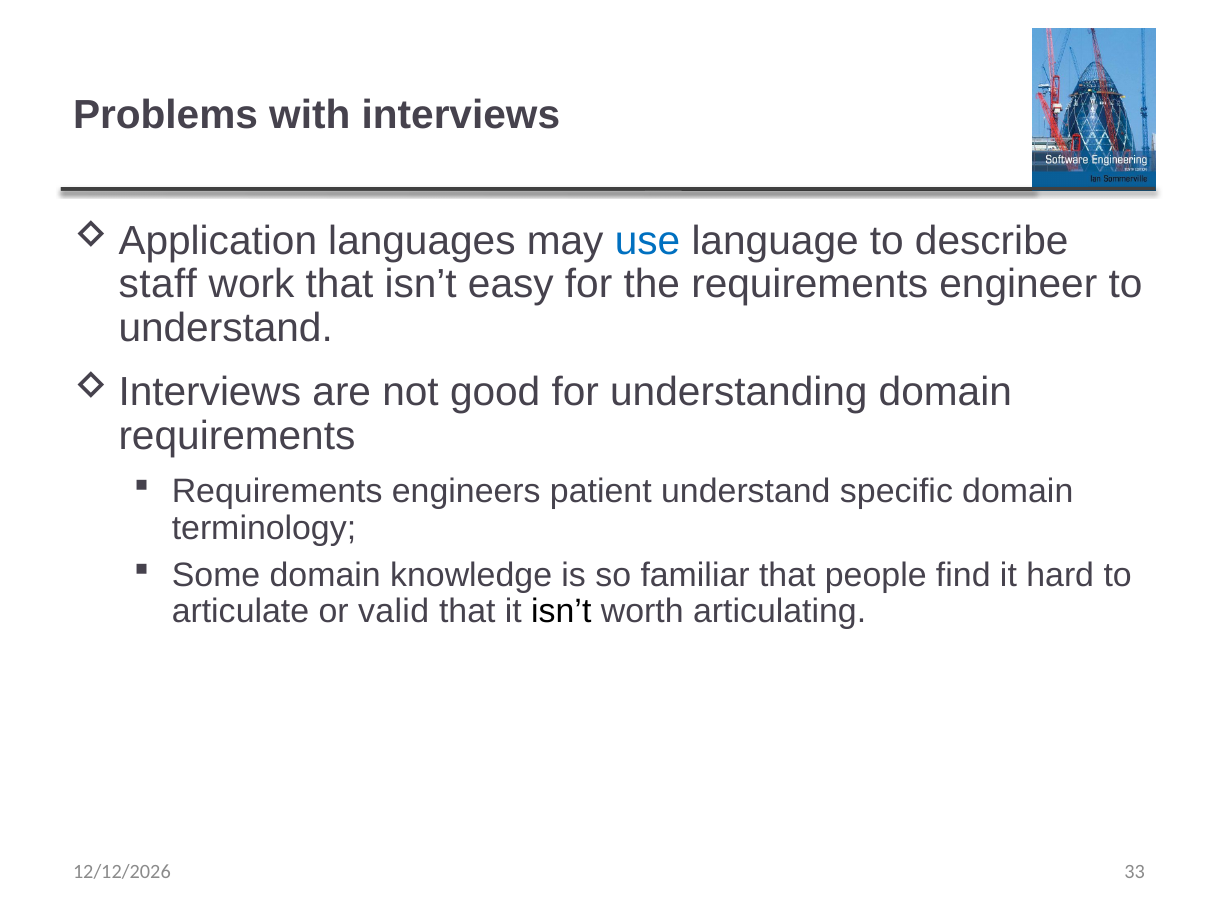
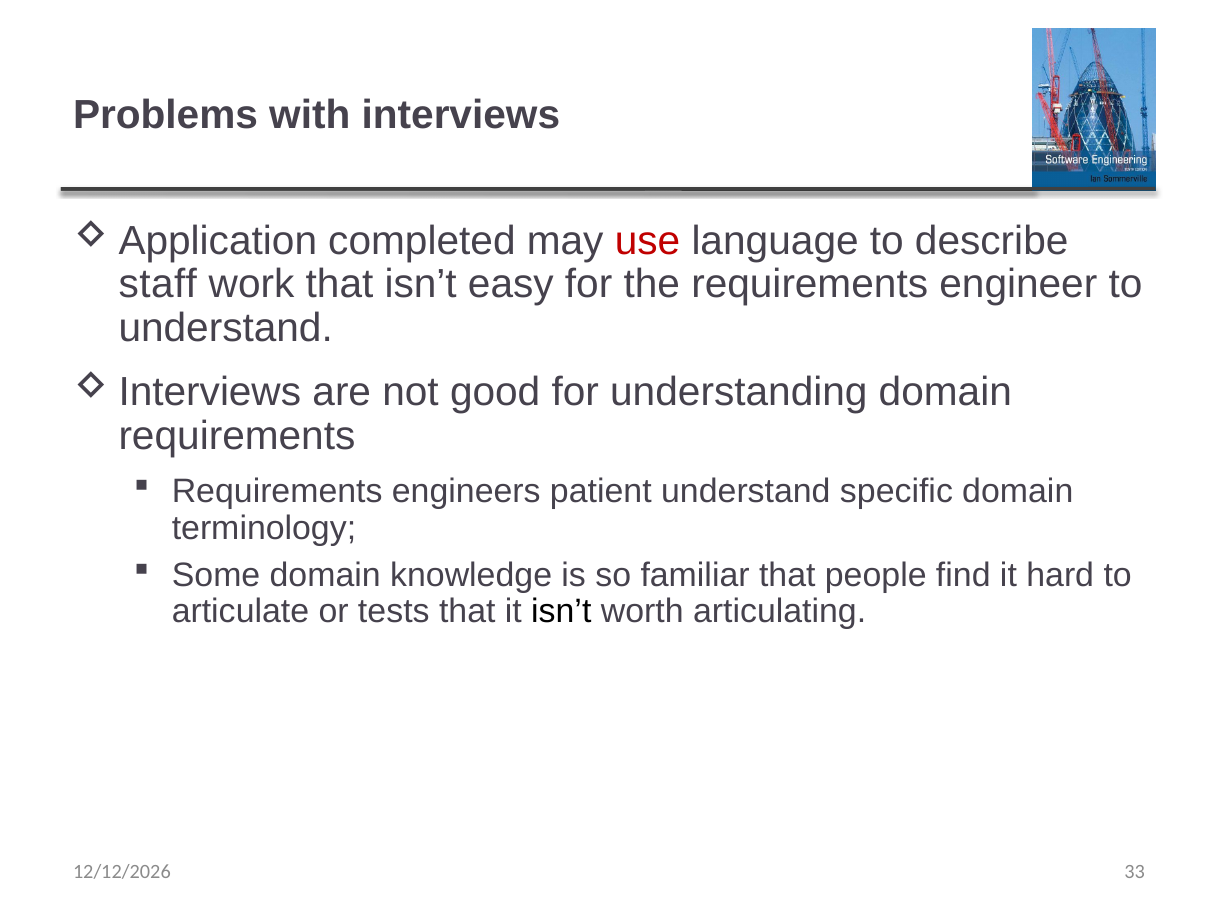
languages: languages -> completed (422, 241)
use colour: blue -> red (648, 241)
valid: valid -> tests (394, 612)
